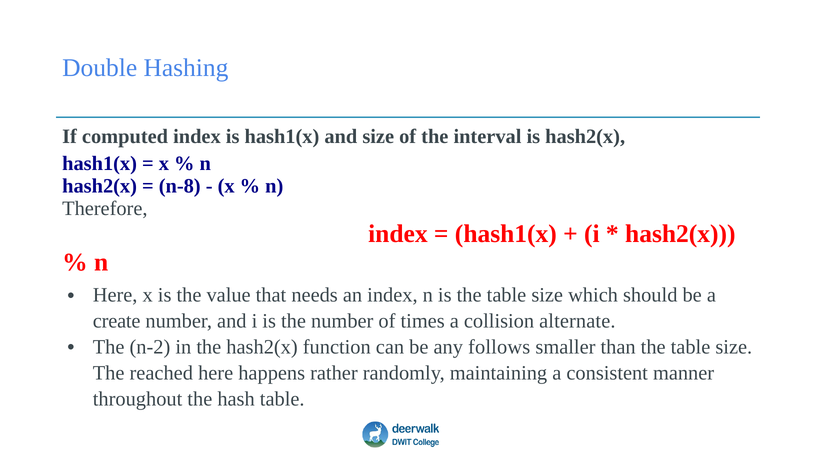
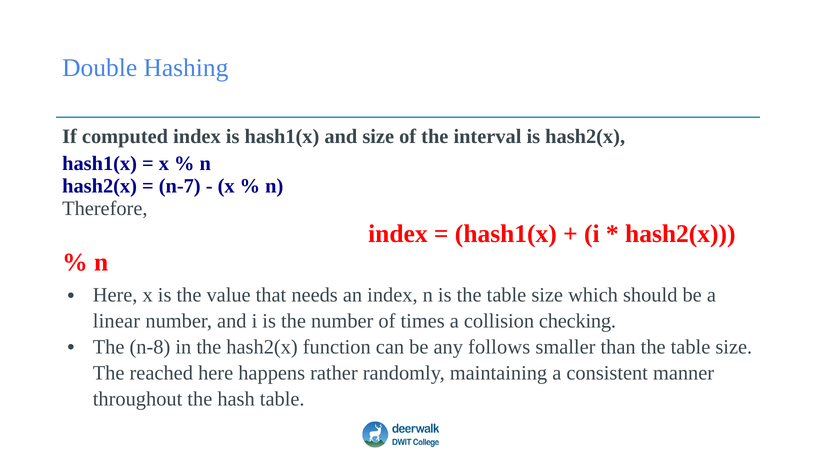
n-8: n-8 -> n-7 (180, 186)
create: create -> linear (116, 321)
alternate: alternate -> checking (578, 321)
n-2: n-2 -> n-8 (150, 347)
